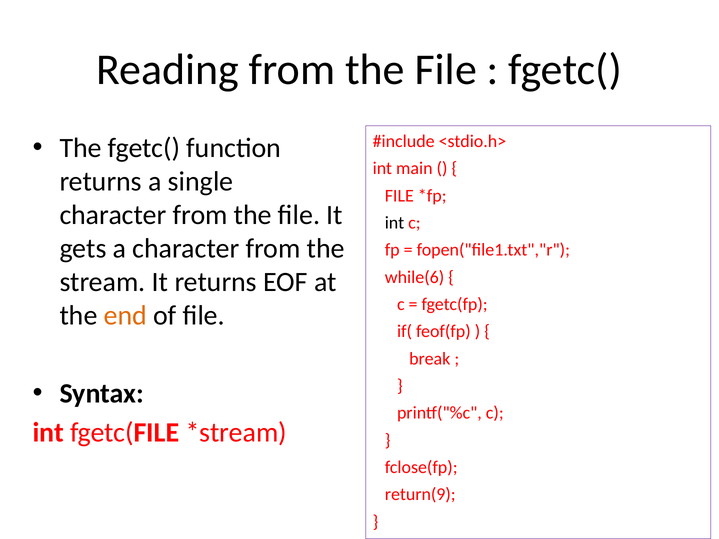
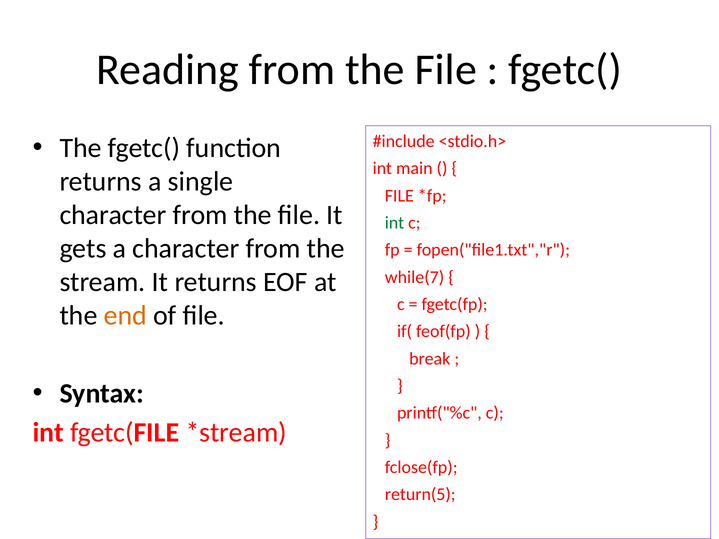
int colour: black -> green (395, 223)
while(6: while(6 -> while(7 (415, 277)
return(9: return(9 -> return(5 (420, 495)
